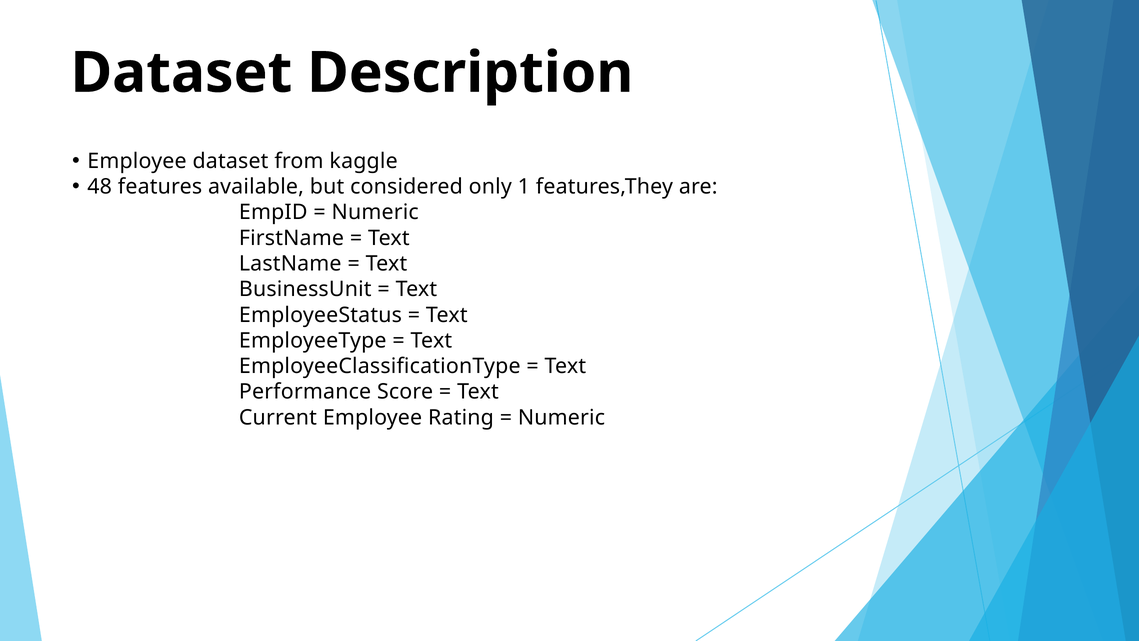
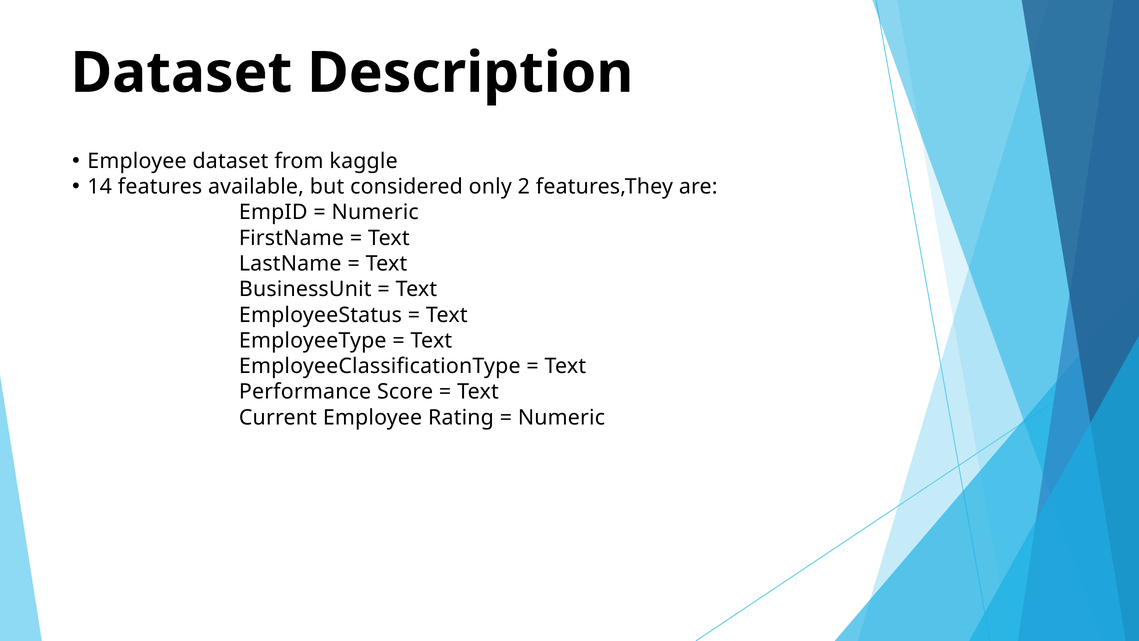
48: 48 -> 14 (100, 187)
1: 1 -> 2 (524, 187)
